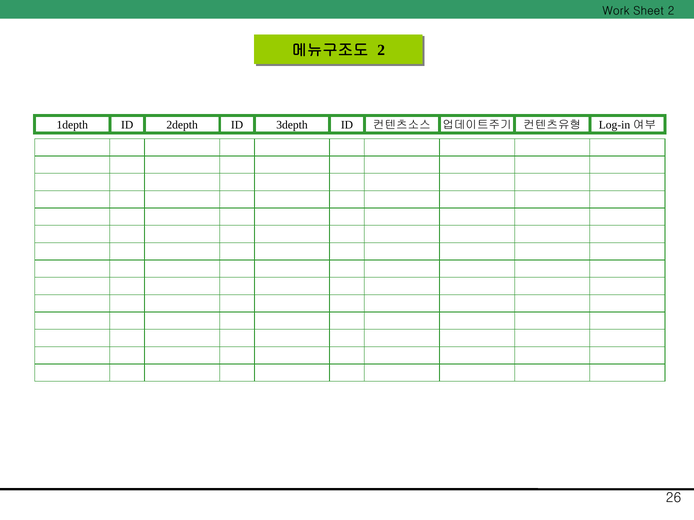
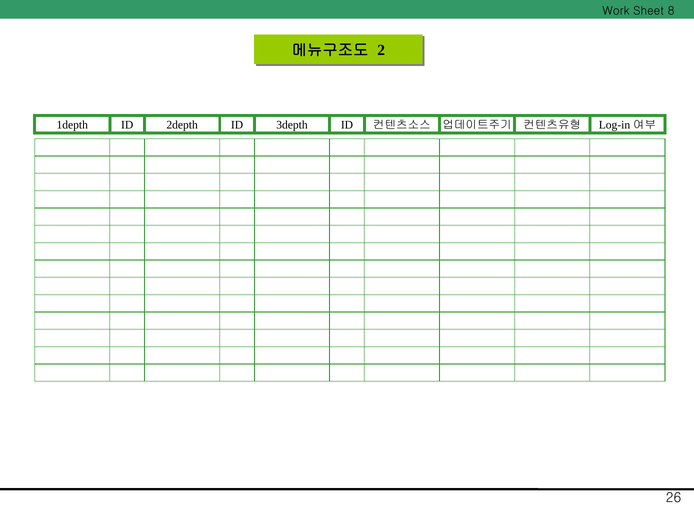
Sheet 2: 2 -> 8 (671, 11)
